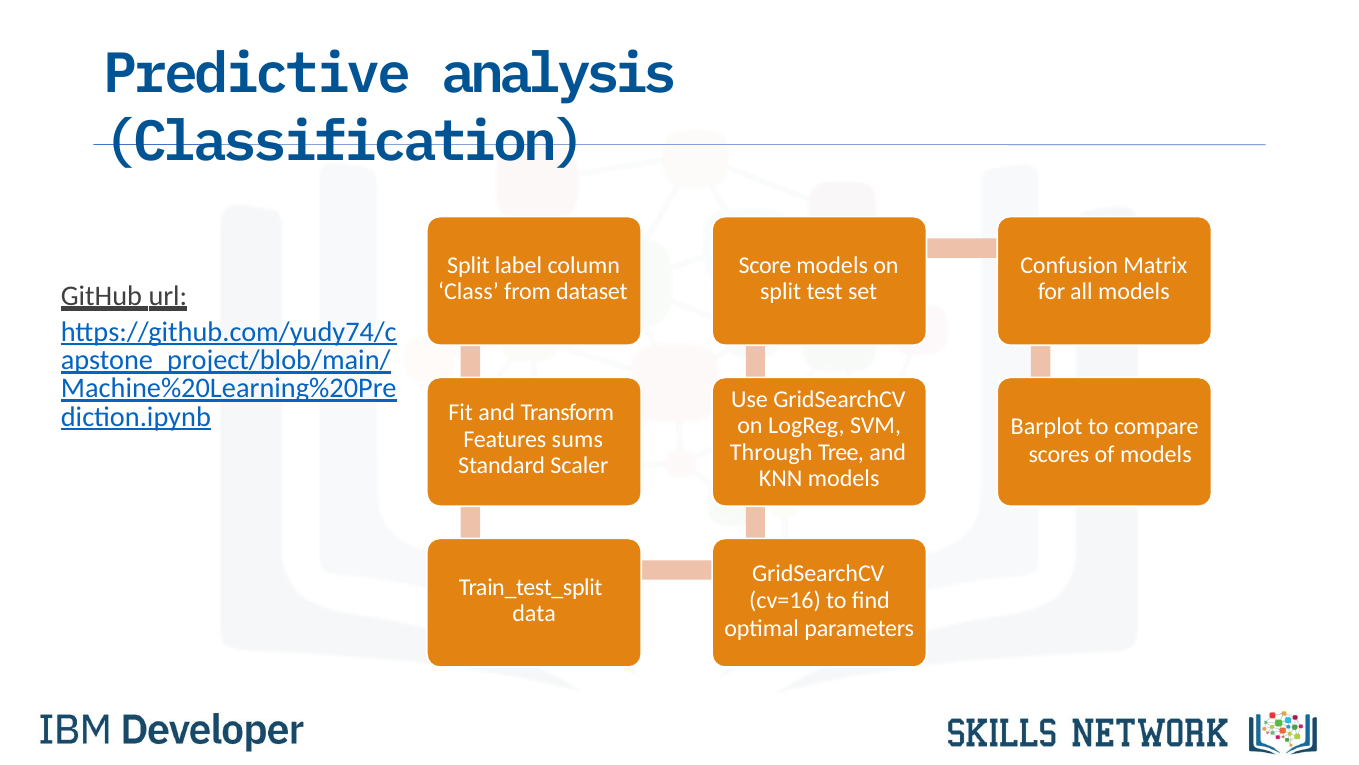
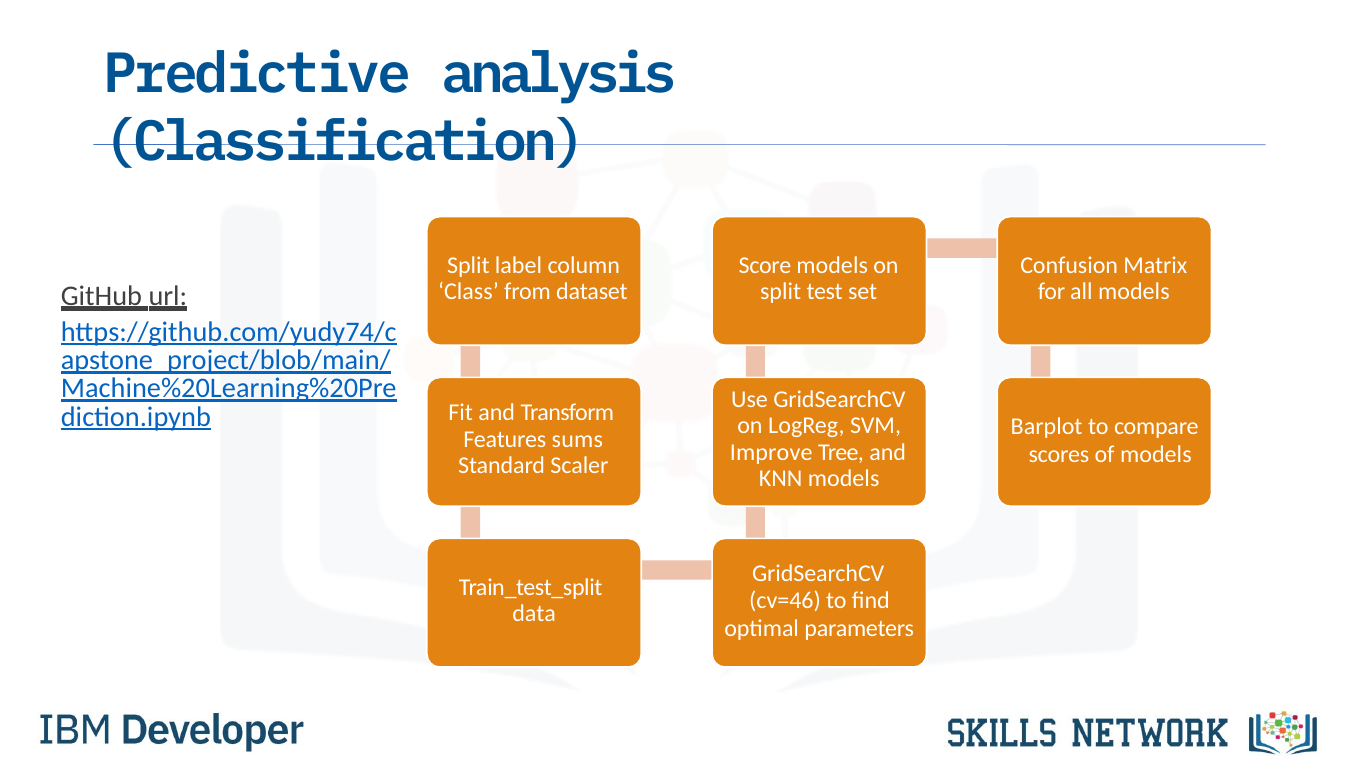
Through: Through -> Improve (771, 452)
cv=16: cv=16 -> cv=46 (785, 600)
